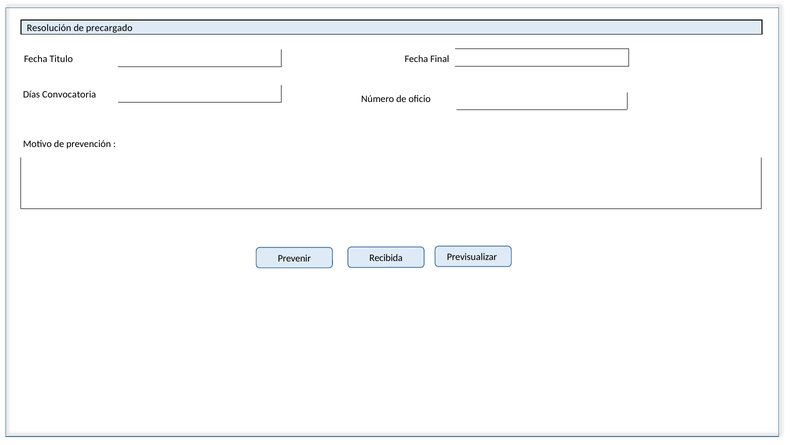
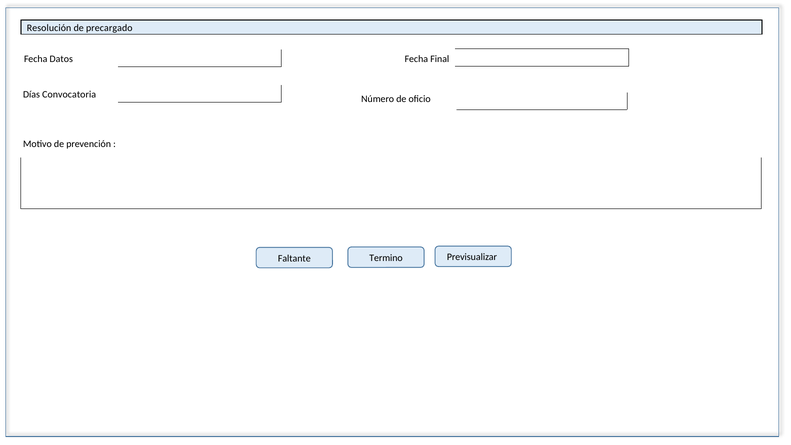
Titulo: Titulo -> Datos (61, 59)
Recibida: Recibida -> Termino (386, 258)
Prevenir: Prevenir -> Faltante (294, 258)
